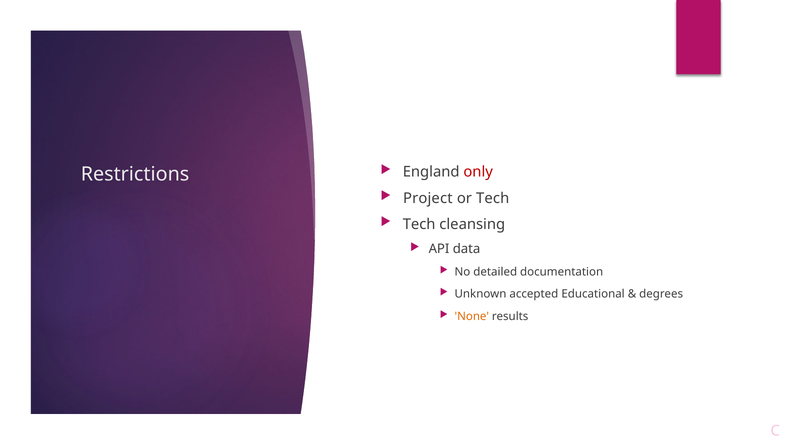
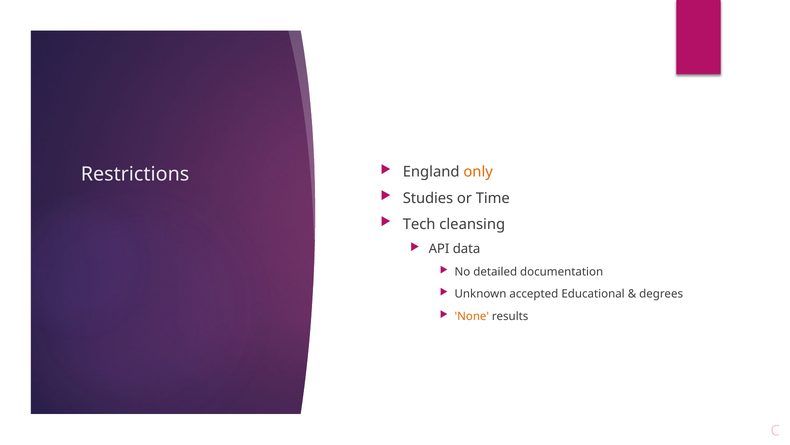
only colour: red -> orange (478, 172)
Project: Project -> Studies (428, 198)
or Tech: Tech -> Time (493, 198)
